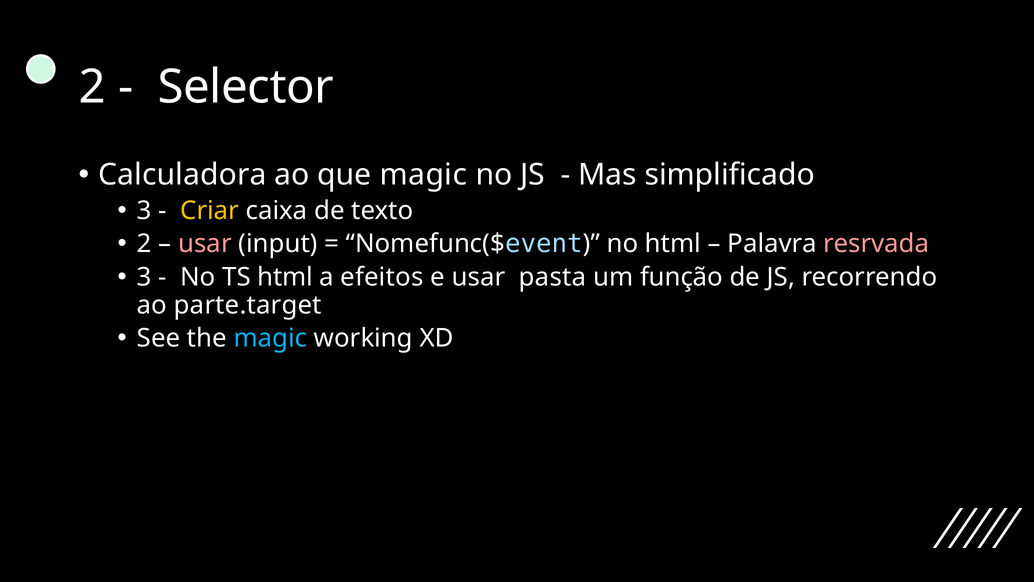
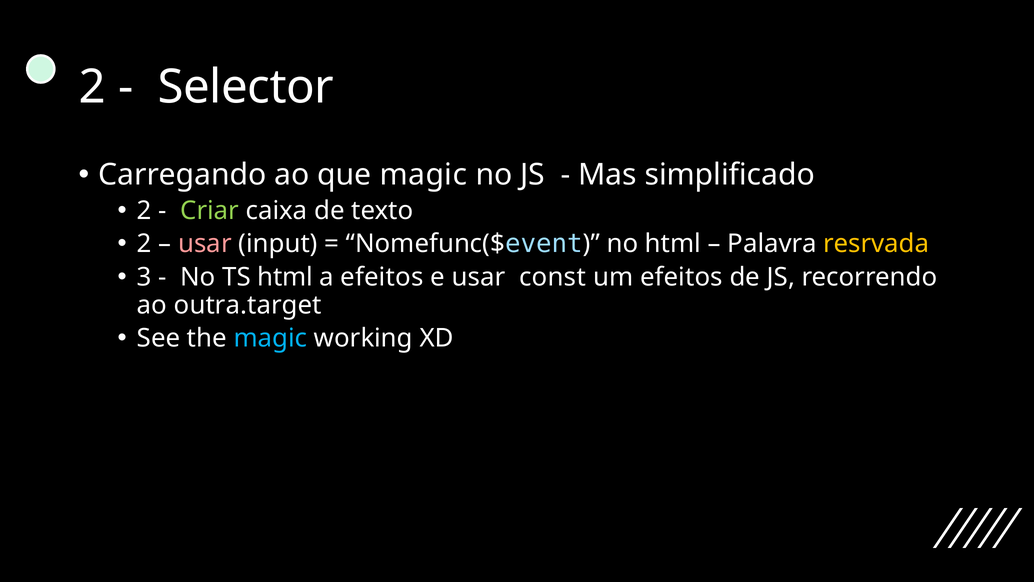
Calculadora: Calculadora -> Carregando (182, 175)
3: 3 -> 2 (144, 210)
Criar colour: yellow -> light green (210, 210)
resrvada colour: pink -> yellow (876, 244)
pasta: pasta -> const (553, 277)
um função: função -> efeitos (681, 277)
parte.target: parte.target -> outra.target (248, 305)
